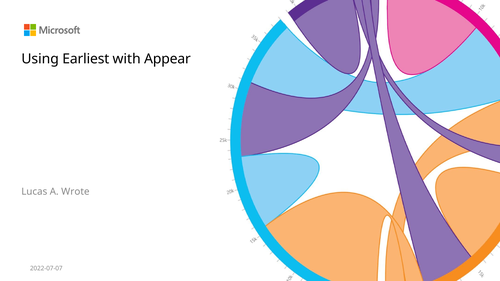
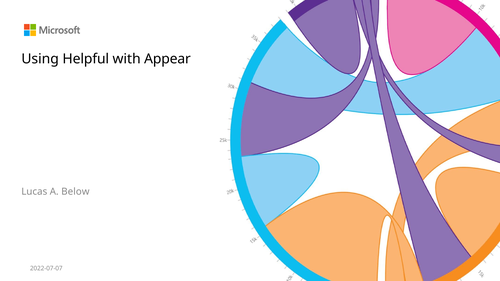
Earliest: Earliest -> Helpful (86, 59)
Wrote: Wrote -> Below (75, 192)
